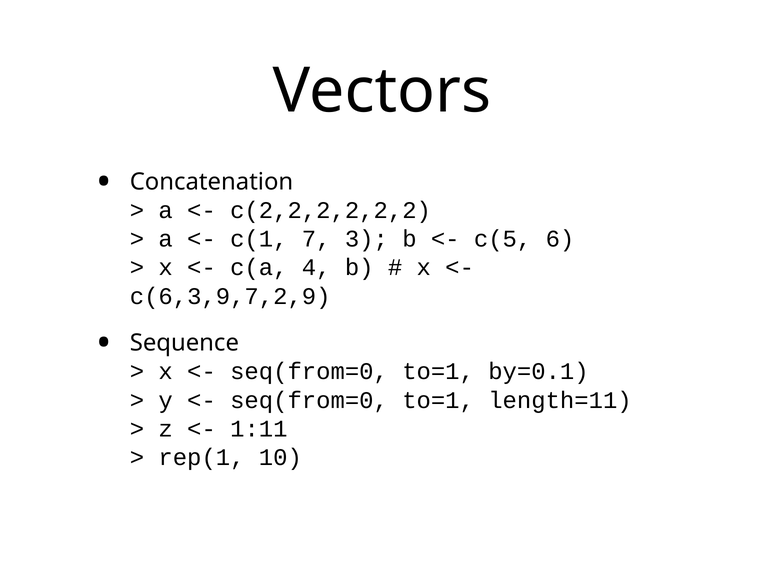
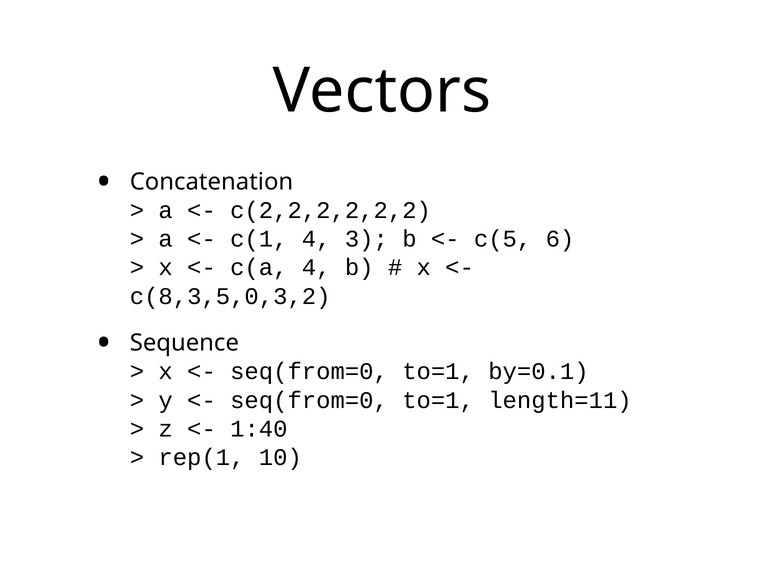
c(1 7: 7 -> 4 (316, 239)
c(6,3,9,7,2,9: c(6,3,9,7,2,9 -> c(8,3,5,0,3,2 (230, 296)
1:11: 1:11 -> 1:40 (259, 429)
